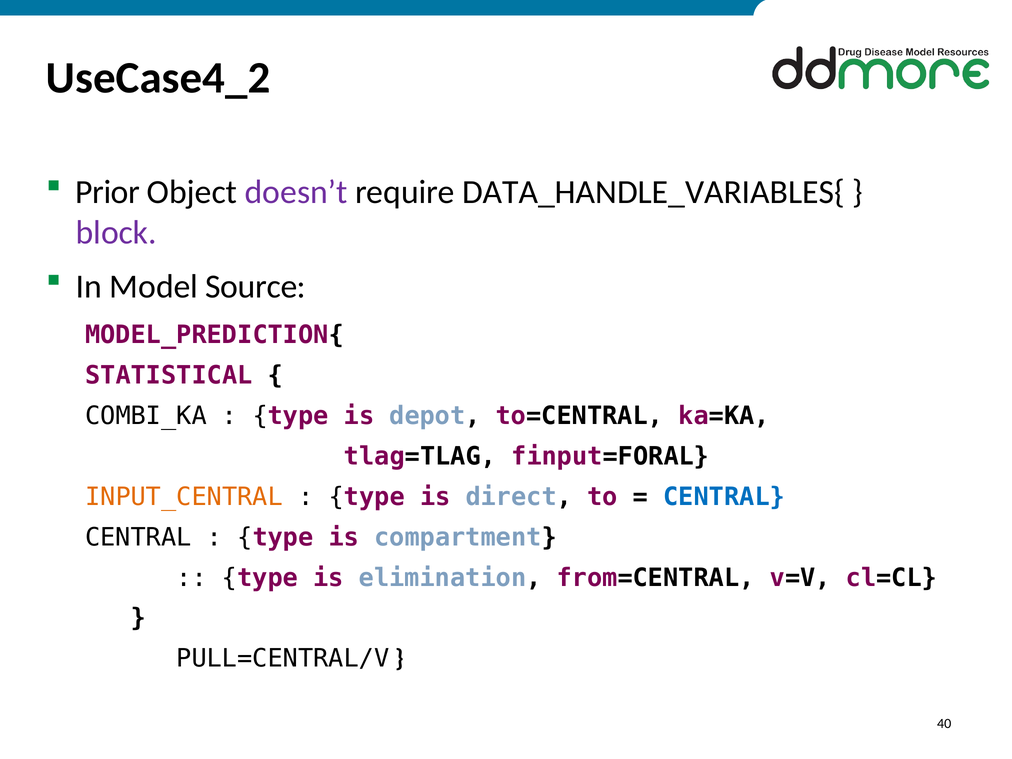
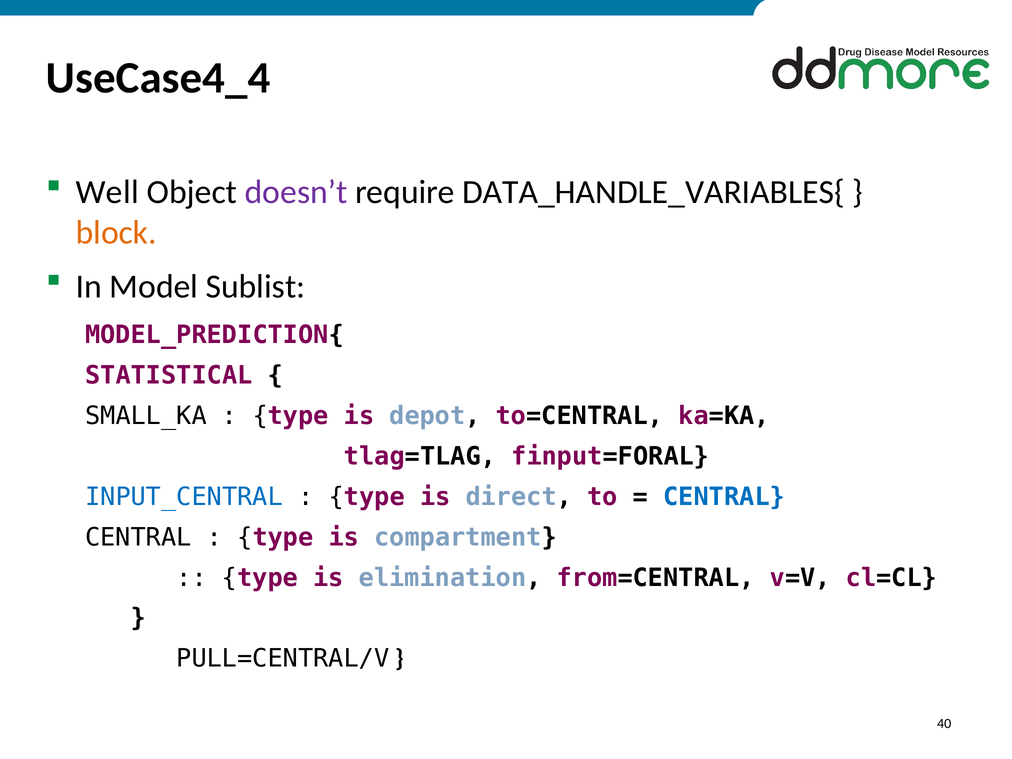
UseCase4_2: UseCase4_2 -> UseCase4_4 (158, 78)
Prior: Prior -> Well (107, 192)
block colour: purple -> orange (116, 232)
Source: Source -> Sublist (255, 286)
COMBI_KA: COMBI_KA -> SMALL_KA (146, 416)
INPUT_CENTRAL colour: orange -> blue (184, 497)
